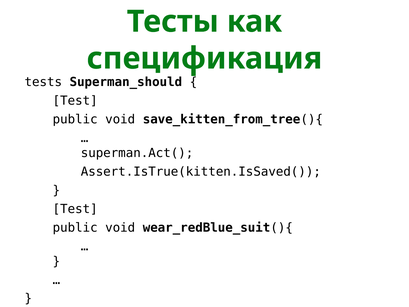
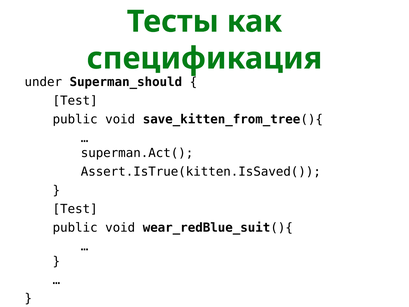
tests: tests -> under (43, 82)
